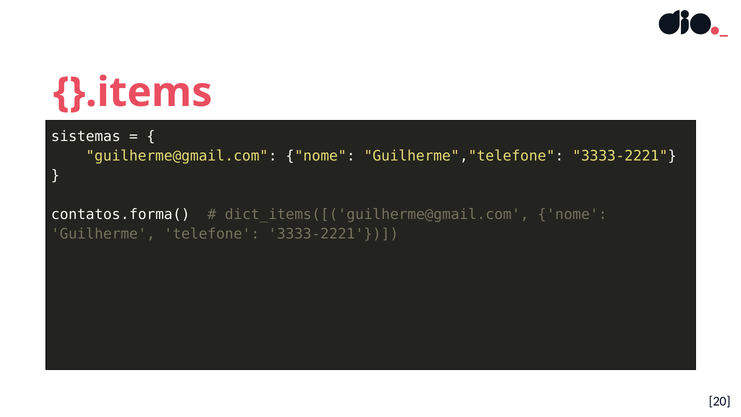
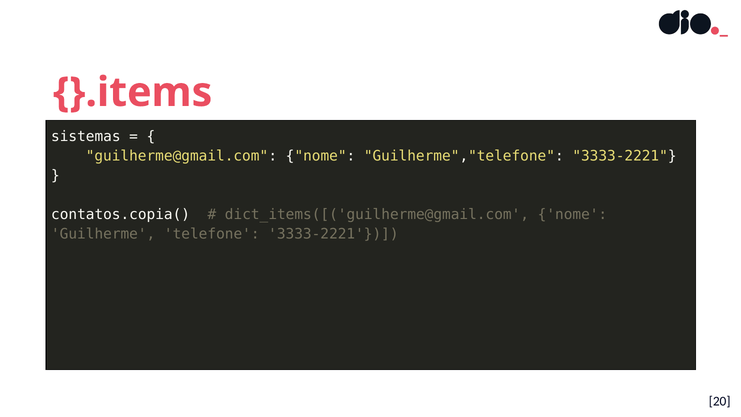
contatos.forma(: contatos.forma( -> contatos.copia( (121, 214)
